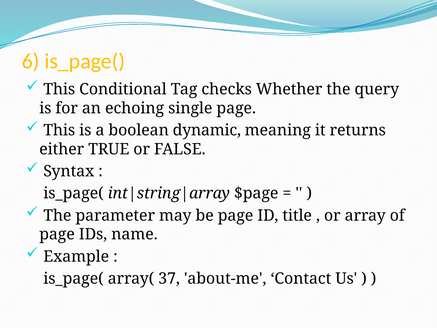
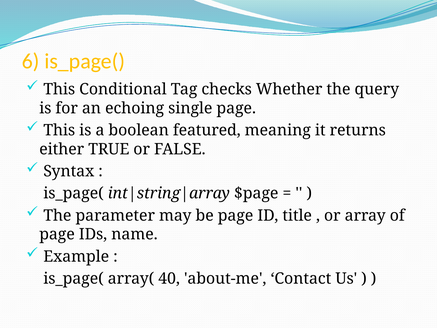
dynamic: dynamic -> featured (207, 130)
37: 37 -> 40 (169, 278)
